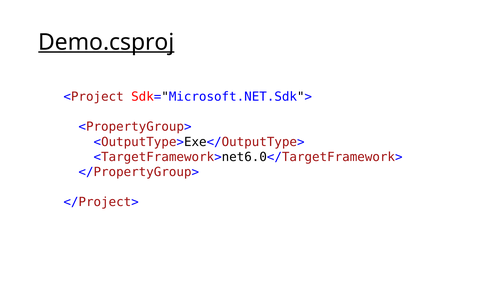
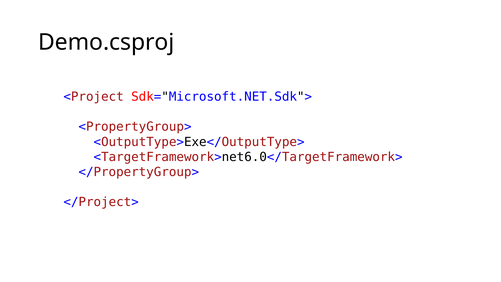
Demo.csproj underline: present -> none (106, 42)
